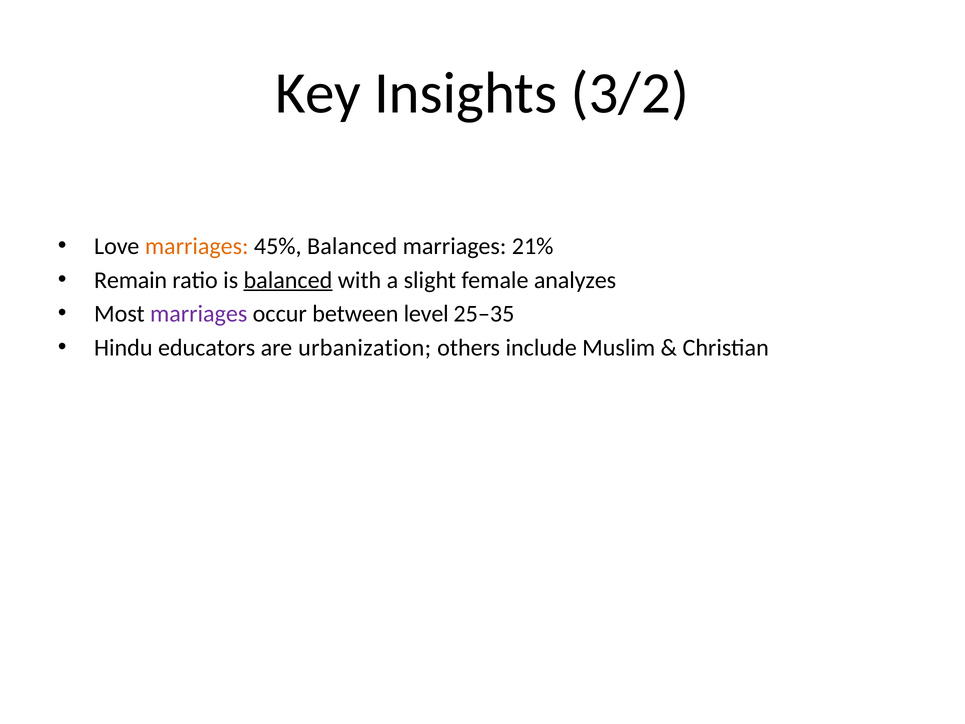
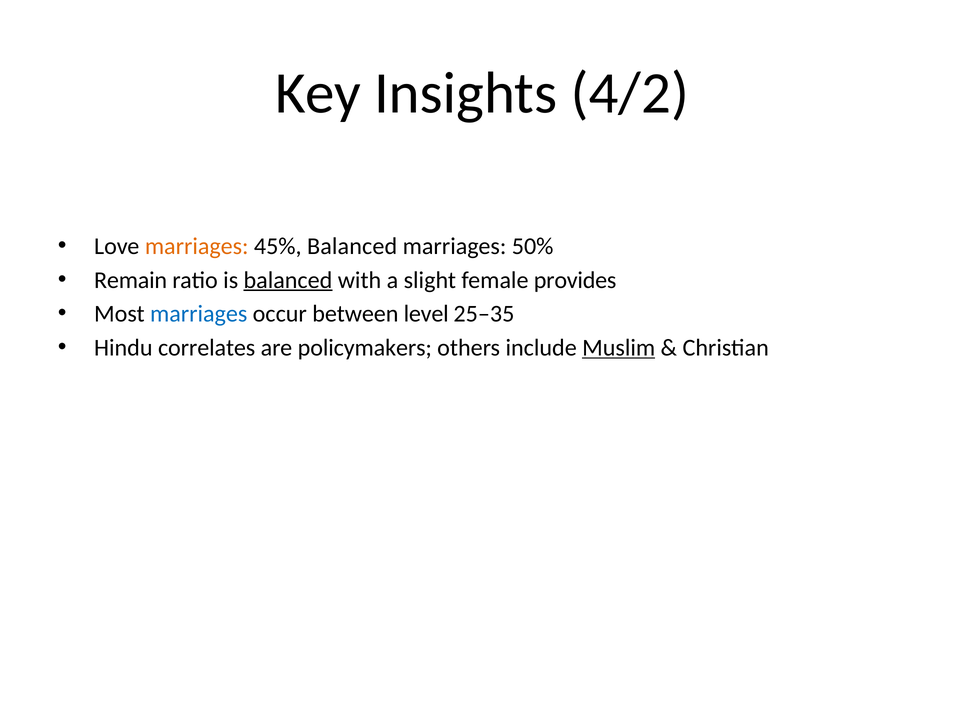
3/2: 3/2 -> 4/2 (630, 93)
21%: 21% -> 50% (533, 246)
analyzes: analyzes -> provides (575, 280)
marriages colour: purple -> blue (199, 314)
educators: educators -> correlates (207, 347)
urbanization: urbanization -> policymakers (365, 347)
Muslim underline: none -> present (619, 347)
